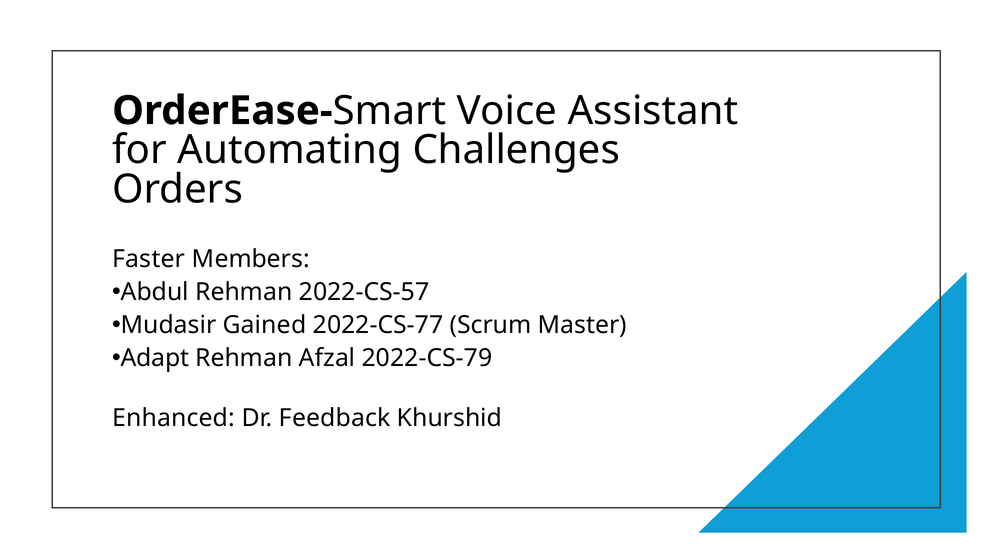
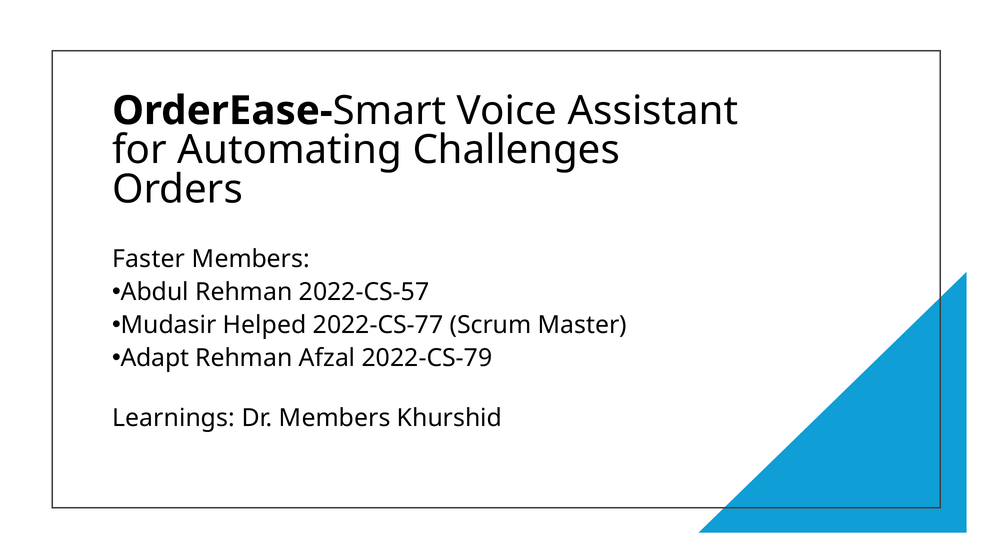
Gained: Gained -> Helped (265, 325)
Enhanced: Enhanced -> Learnings (174, 418)
Dr Feedback: Feedback -> Members (335, 418)
